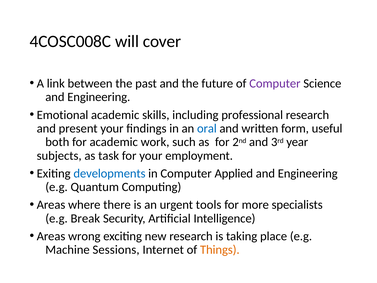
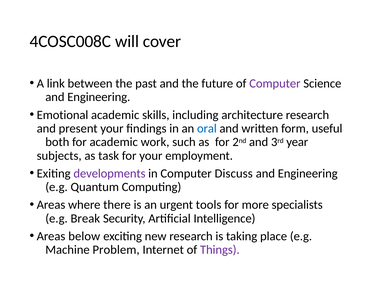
professional: professional -> architecture (252, 115)
developments colour: blue -> purple (109, 173)
Applied: Applied -> Discuss (234, 173)
wrong: wrong -> below (84, 236)
Sessions: Sessions -> Problem (116, 250)
Things colour: orange -> purple (220, 250)
